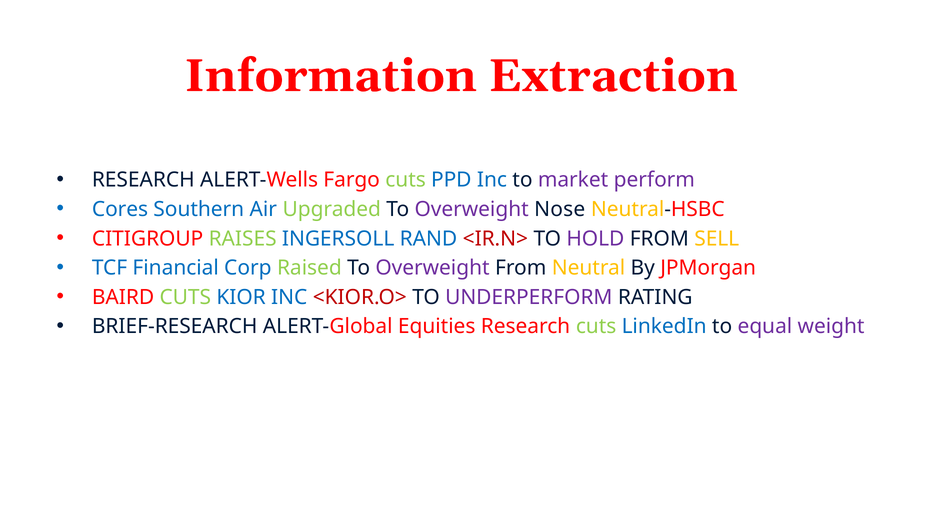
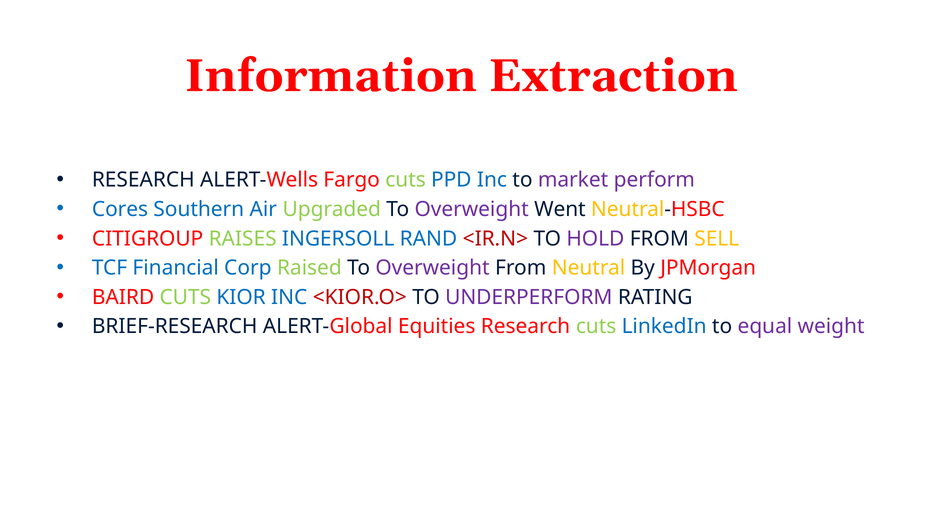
Nose: Nose -> Went (560, 209)
